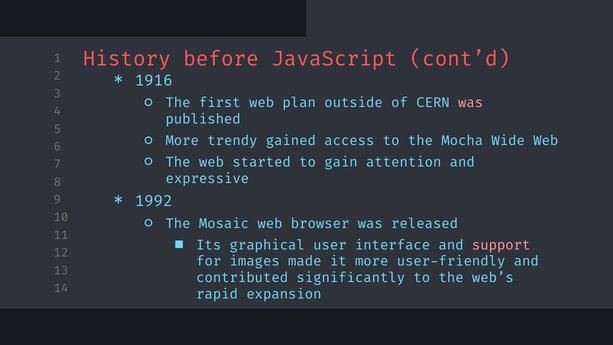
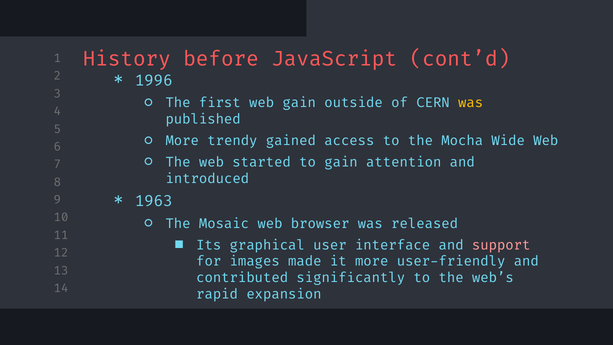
1916: 1916 -> 1996 (154, 81)
web plan: plan -> gain (299, 103)
was colour: pink -> yellow (471, 103)
expressive: expressive -> introduced (207, 179)
1992: 1992 -> 1963 (154, 201)
